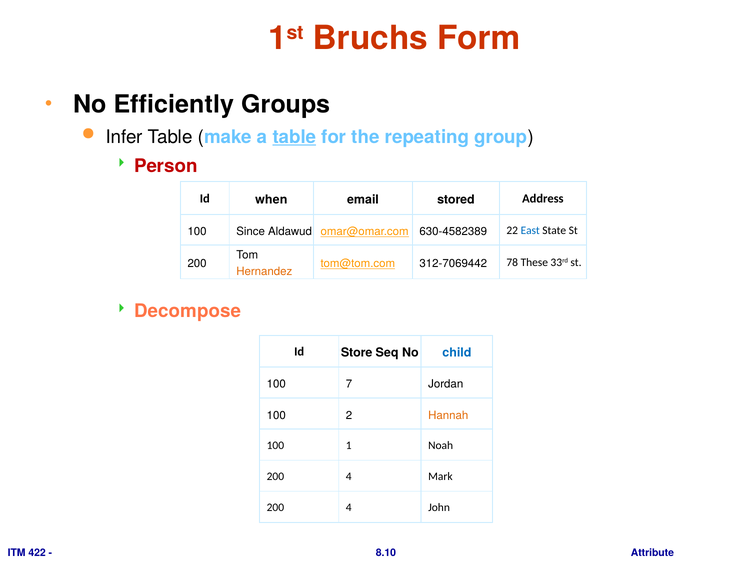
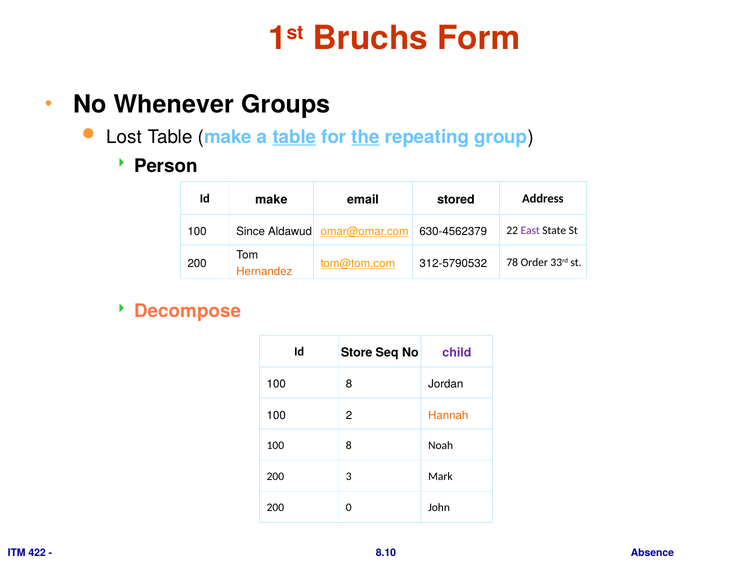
Efficiently: Efficiently -> Whenever (174, 105)
Infer: Infer -> Lost (124, 137)
the underline: none -> present (365, 137)
Person colour: red -> black (166, 166)
Id when: when -> make (271, 200)
630-4582389: 630-4582389 -> 630-4562379 (453, 232)
East colour: blue -> purple (530, 230)
312-7069442: 312-7069442 -> 312-5790532 (453, 264)
These: These -> Order (534, 263)
child colour: blue -> purple (457, 353)
7: 7 -> 8 (349, 385)
1: 1 -> 8 (349, 446)
4: 4 -> 3 (349, 477)
4: 4 -> 0 (349, 508)
Attribute: Attribute -> Absence (652, 553)
